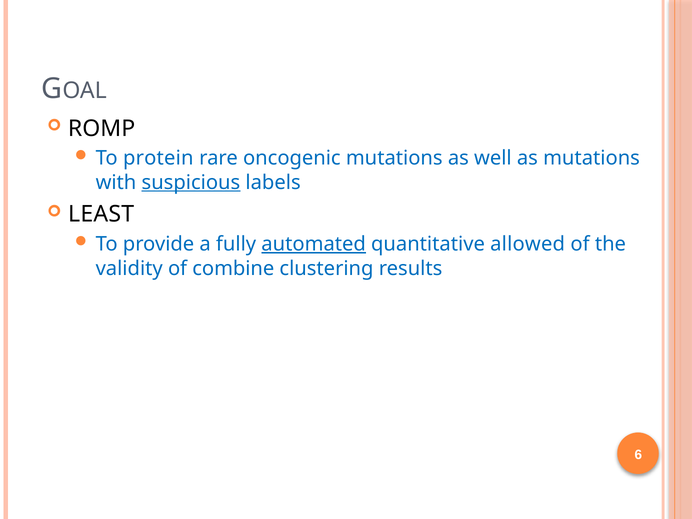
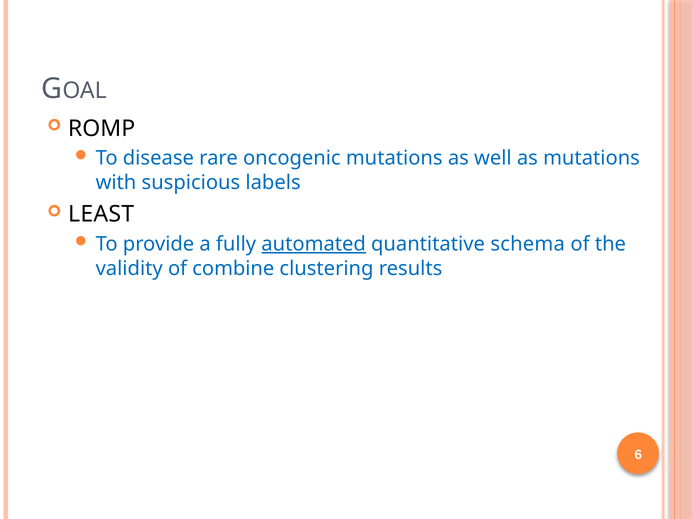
protein: protein -> disease (158, 158)
suspicious underline: present -> none (191, 182)
allowed: allowed -> schema (528, 244)
